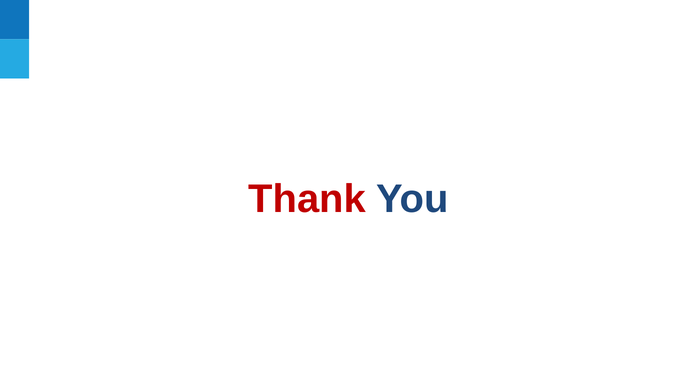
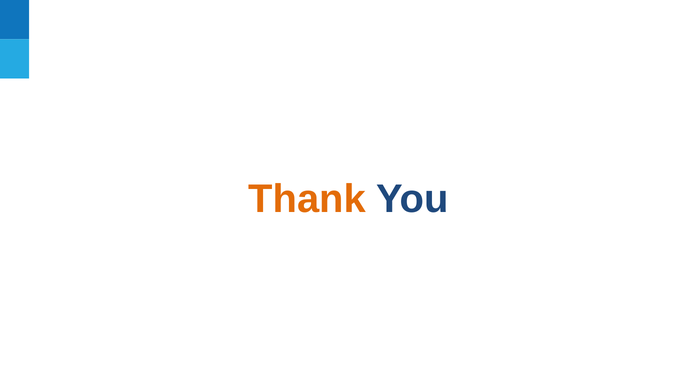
Thank colour: red -> orange (307, 199)
